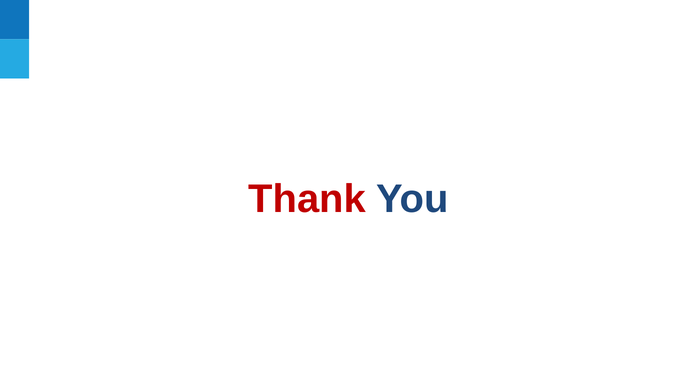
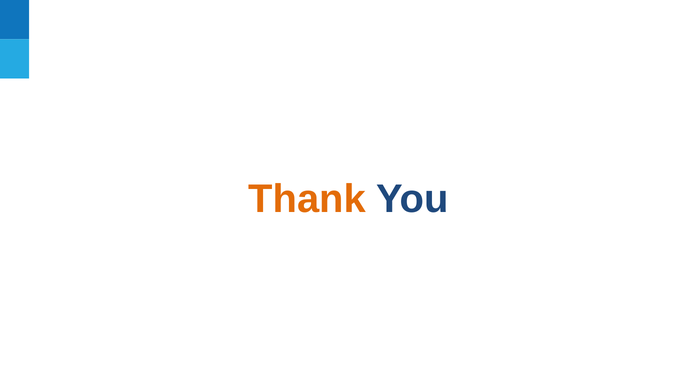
Thank colour: red -> orange (307, 199)
